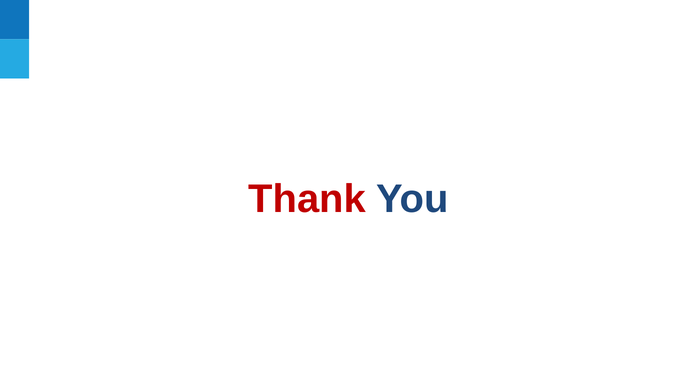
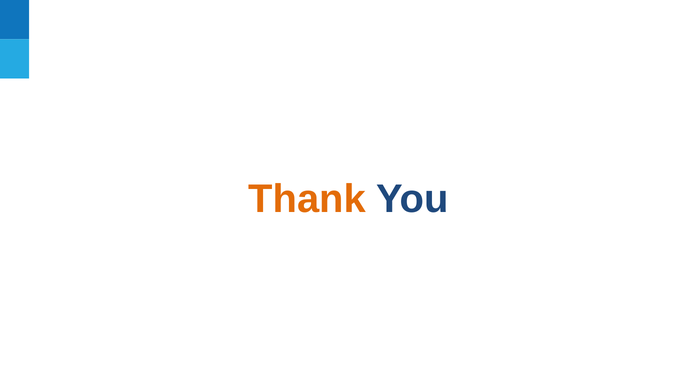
Thank colour: red -> orange (307, 199)
